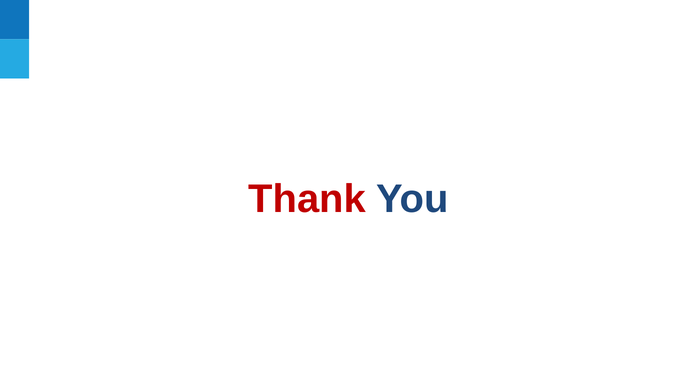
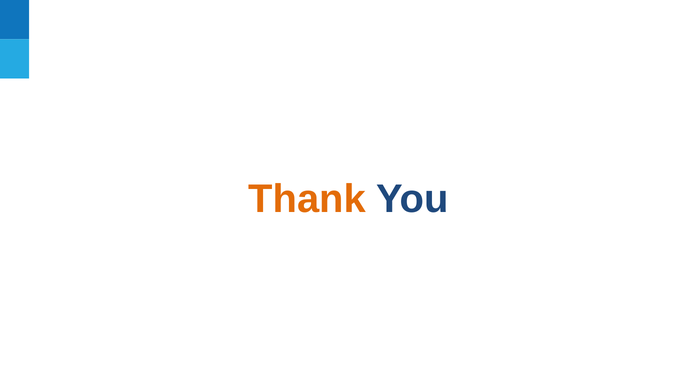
Thank colour: red -> orange (307, 199)
